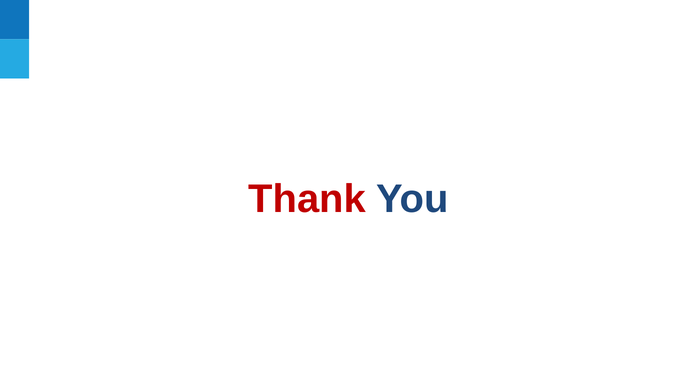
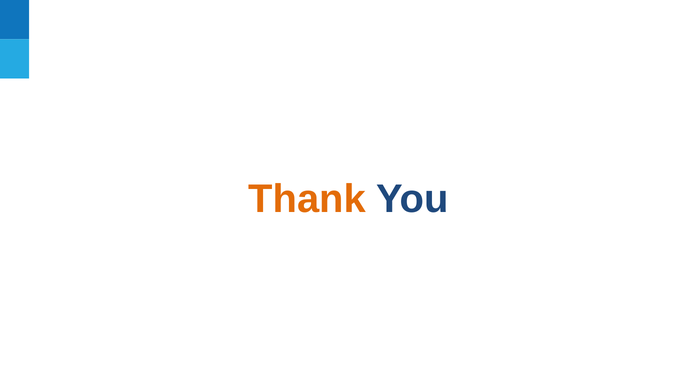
Thank colour: red -> orange (307, 199)
